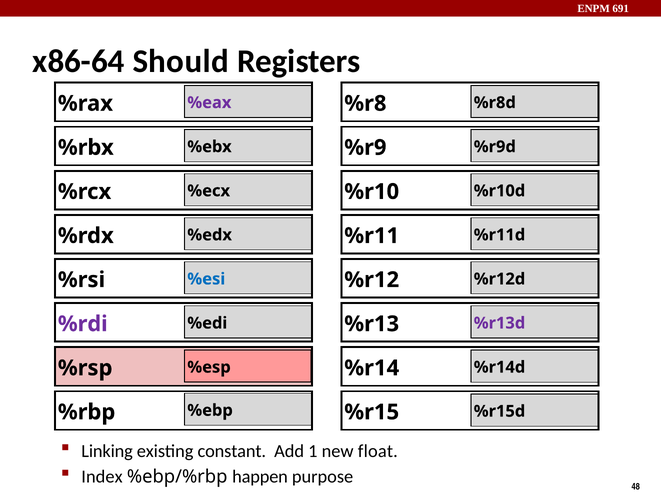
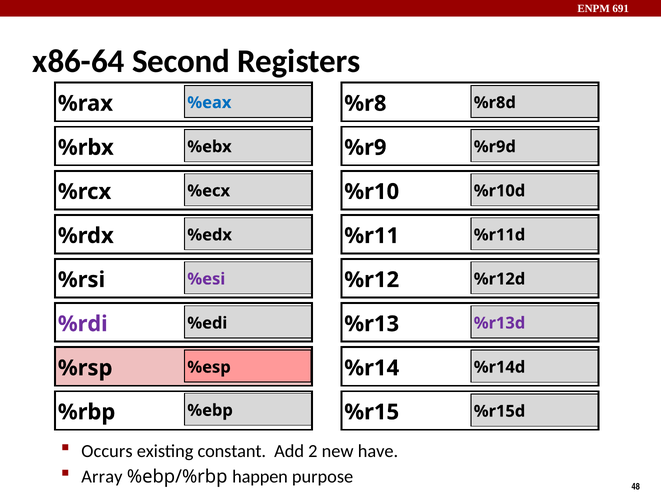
Should: Should -> Second (181, 61)
%eax colour: purple -> blue (209, 103)
%esi colour: blue -> purple (206, 279)
Linking: Linking -> Occurs (107, 451)
1: 1 -> 2 (313, 451)
float: float -> have (378, 451)
Index: Index -> Array (102, 476)
